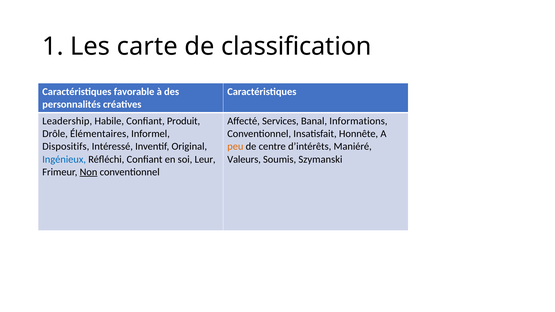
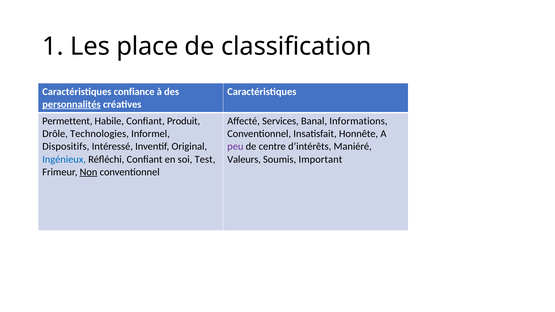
carte: carte -> place (147, 47)
favorable: favorable -> confiance (134, 92)
personnalités underline: none -> present (71, 104)
Leadership: Leadership -> Permettent (67, 121)
Élémentaires: Élémentaires -> Technologies (99, 134)
peu colour: orange -> purple (235, 147)
Leur: Leur -> Test (205, 159)
Szymanski: Szymanski -> Important (320, 159)
